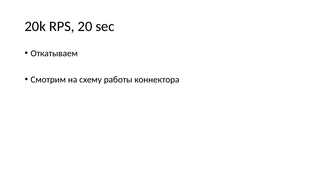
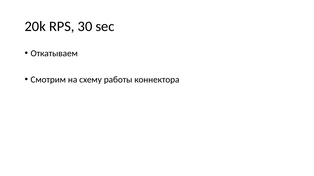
20: 20 -> 30 (85, 26)
